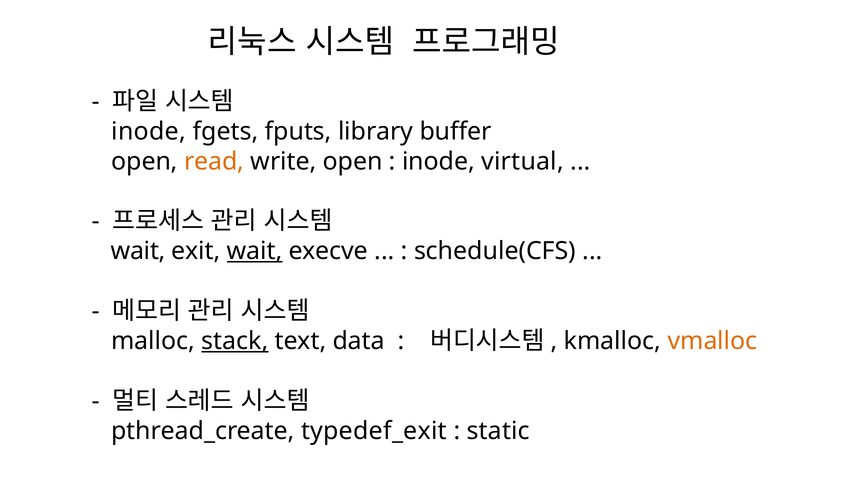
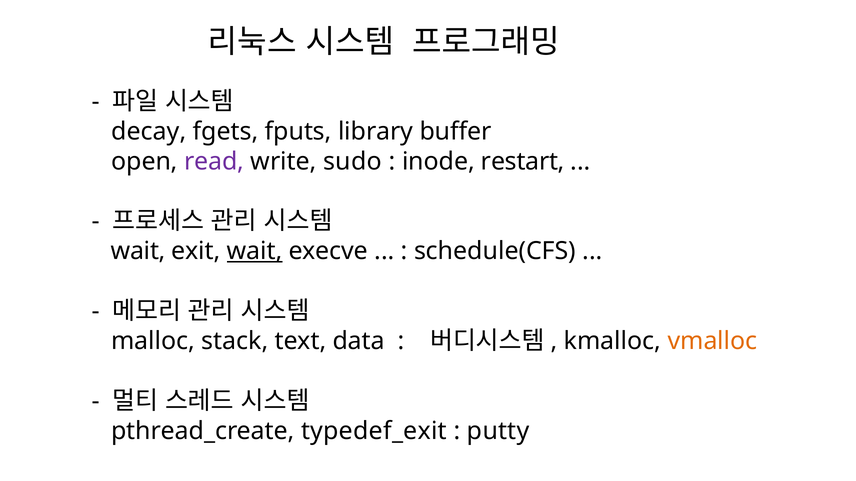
inode: inode -> decay (149, 132)
read colour: orange -> purple (214, 162)
write open: open -> sudo (353, 162)
virtual: virtual -> restart (523, 162)
stack underline: present -> none (235, 341)
static: static -> putty (498, 431)
